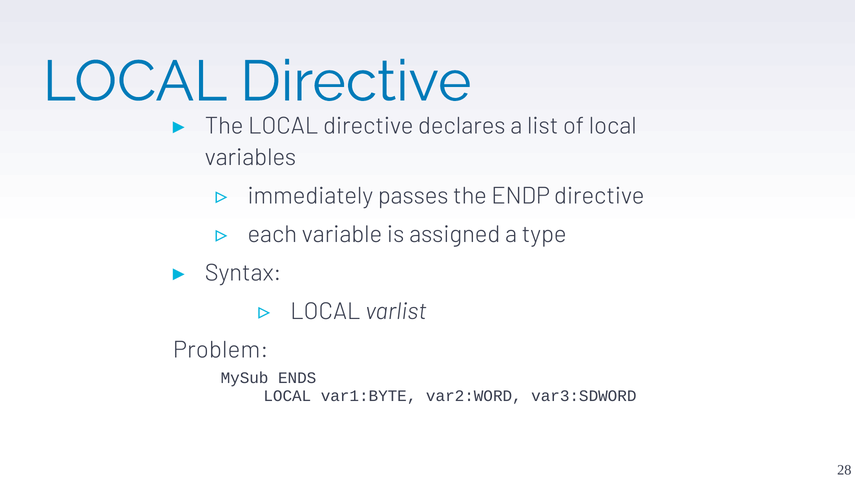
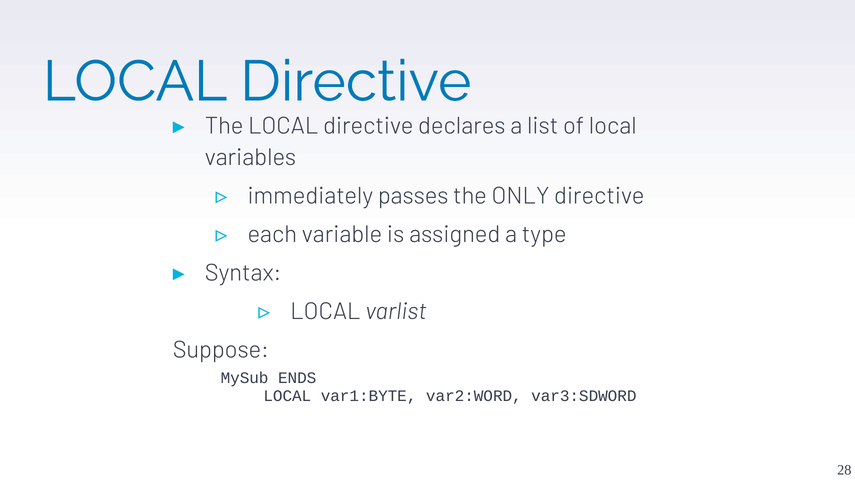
ENDP: ENDP -> ONLY (520, 196)
Problem: Problem -> Suppose (221, 350)
